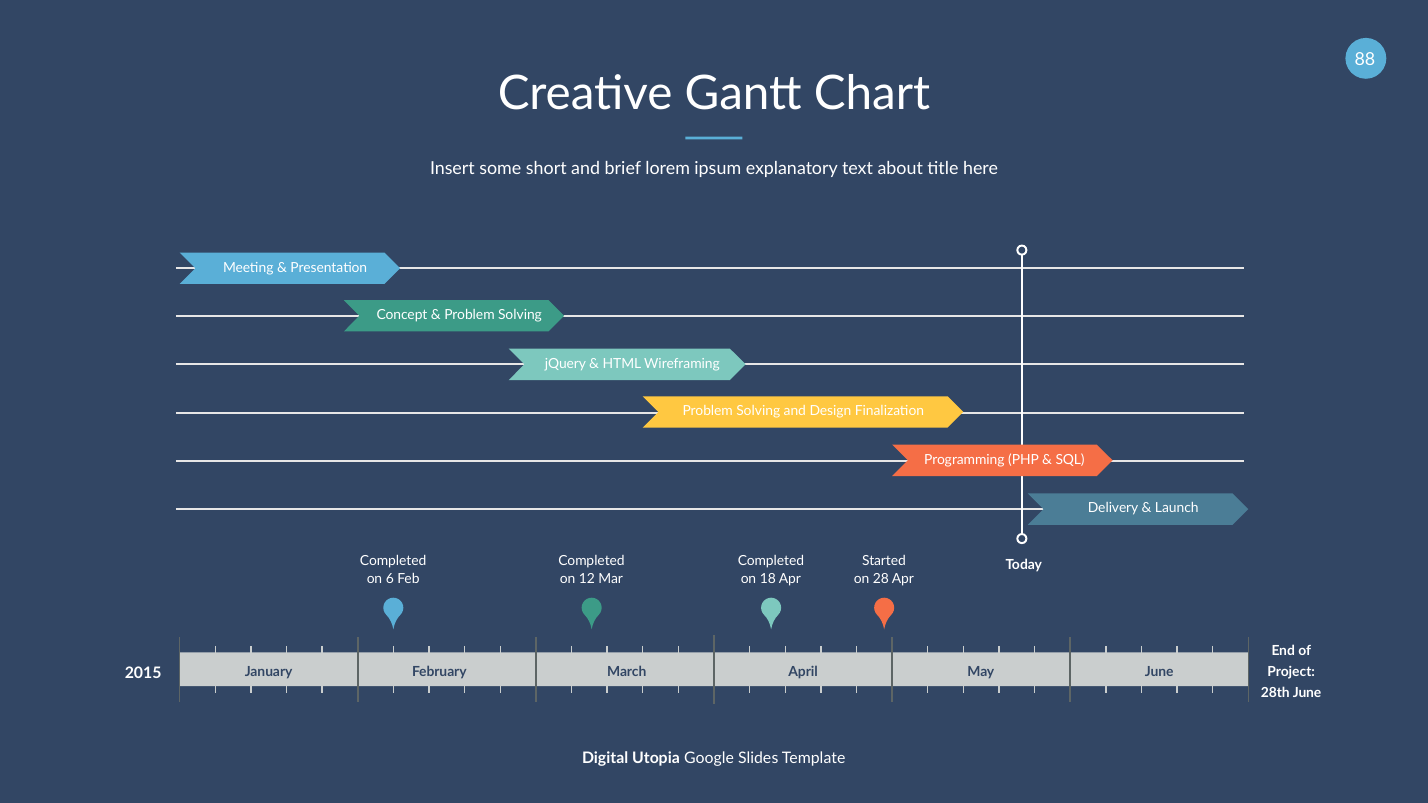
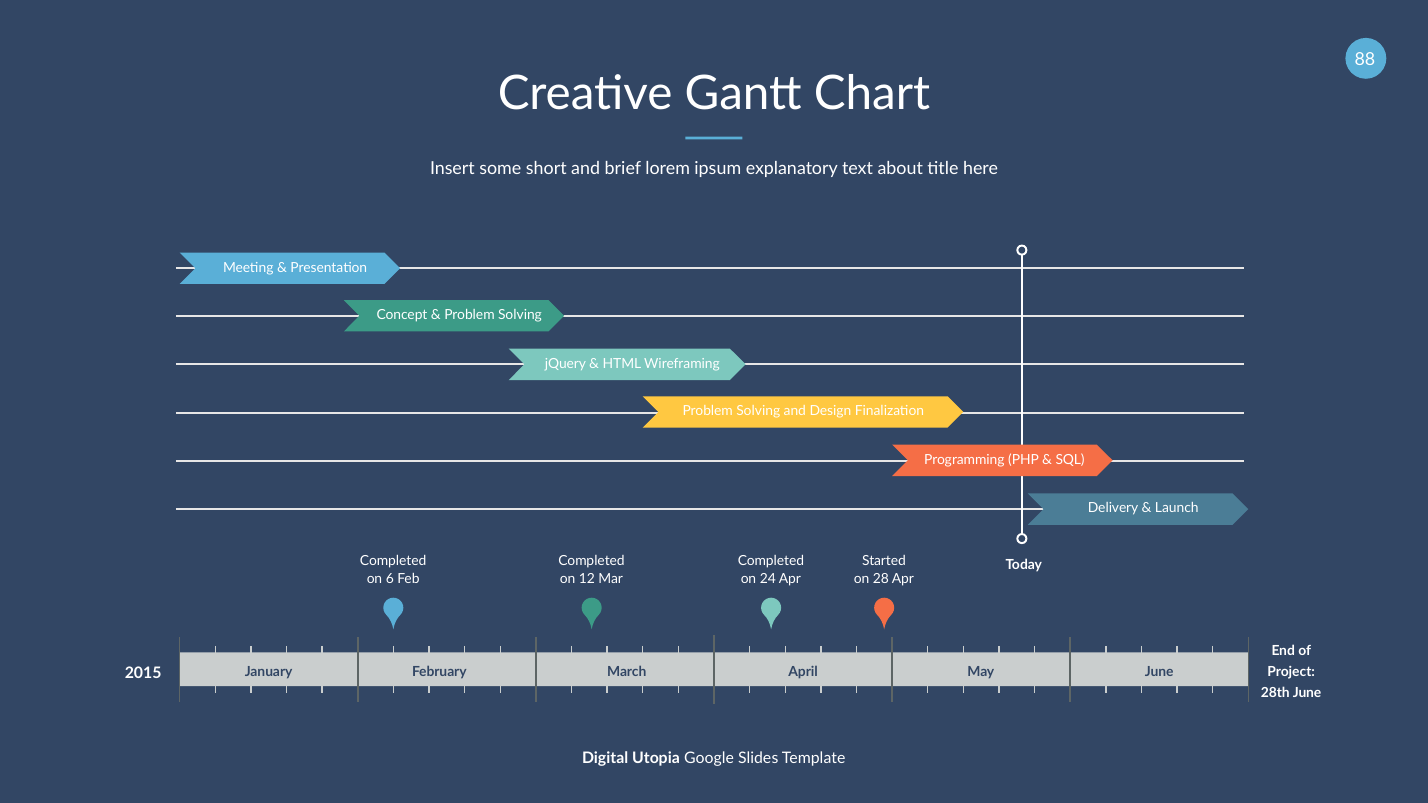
18: 18 -> 24 (768, 579)
